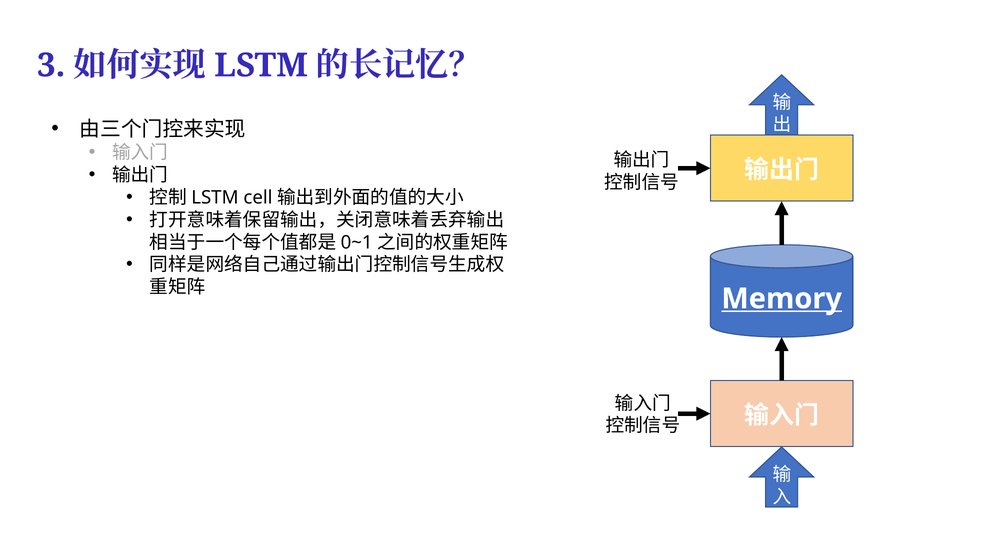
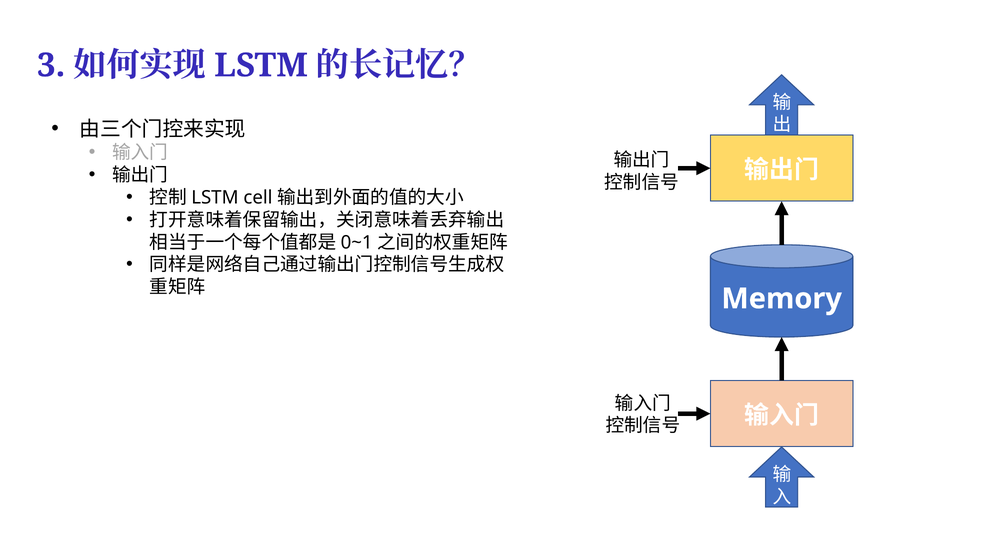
Memory underline: present -> none (782, 299)
